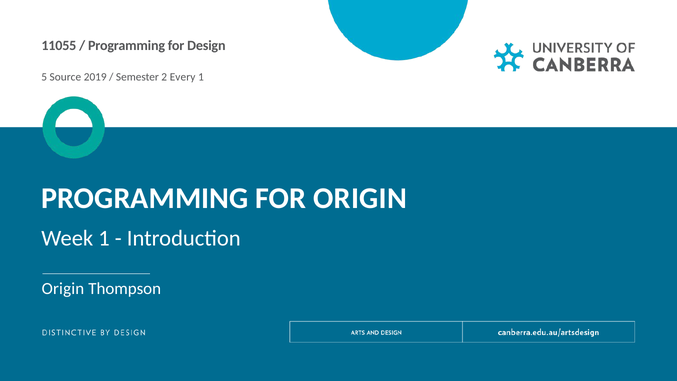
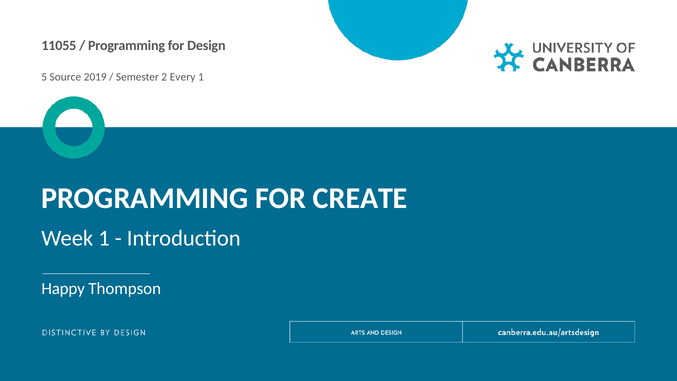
FOR ORIGIN: ORIGIN -> CREATE (360, 198)
Origin: Origin -> Happy (63, 288)
